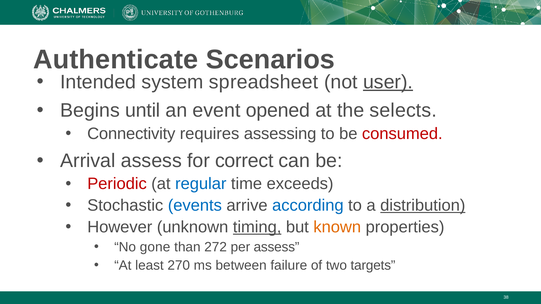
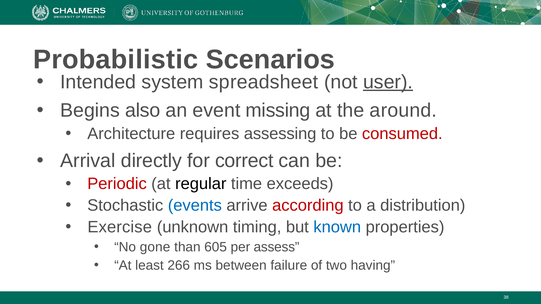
Authenticate: Authenticate -> Probabilistic (116, 60)
until: until -> also (143, 111)
opened: opened -> missing (278, 111)
selects: selects -> around (403, 111)
Connectivity: Connectivity -> Architecture (131, 134)
Arrival assess: assess -> directly (151, 161)
regular colour: blue -> black (201, 184)
according colour: blue -> red (308, 206)
distribution underline: present -> none (423, 206)
However: However -> Exercise (120, 227)
timing underline: present -> none (257, 227)
known colour: orange -> blue (337, 227)
272: 272 -> 605 (216, 247)
270: 270 -> 266 (179, 266)
targets: targets -> having (373, 266)
